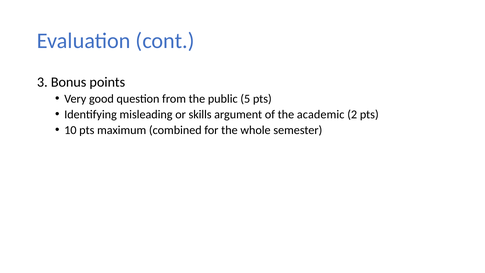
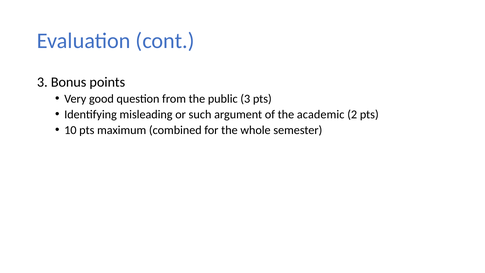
public 5: 5 -> 3 (245, 99)
skills: skills -> such (200, 114)
